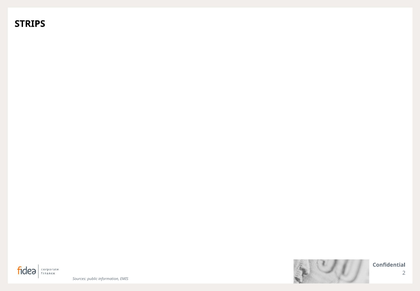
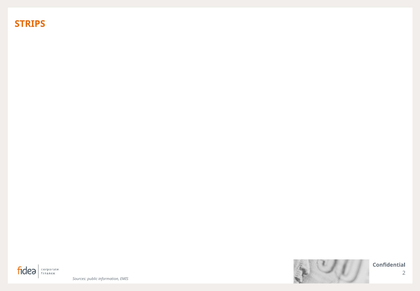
STRIPS colour: black -> orange (30, 24)
